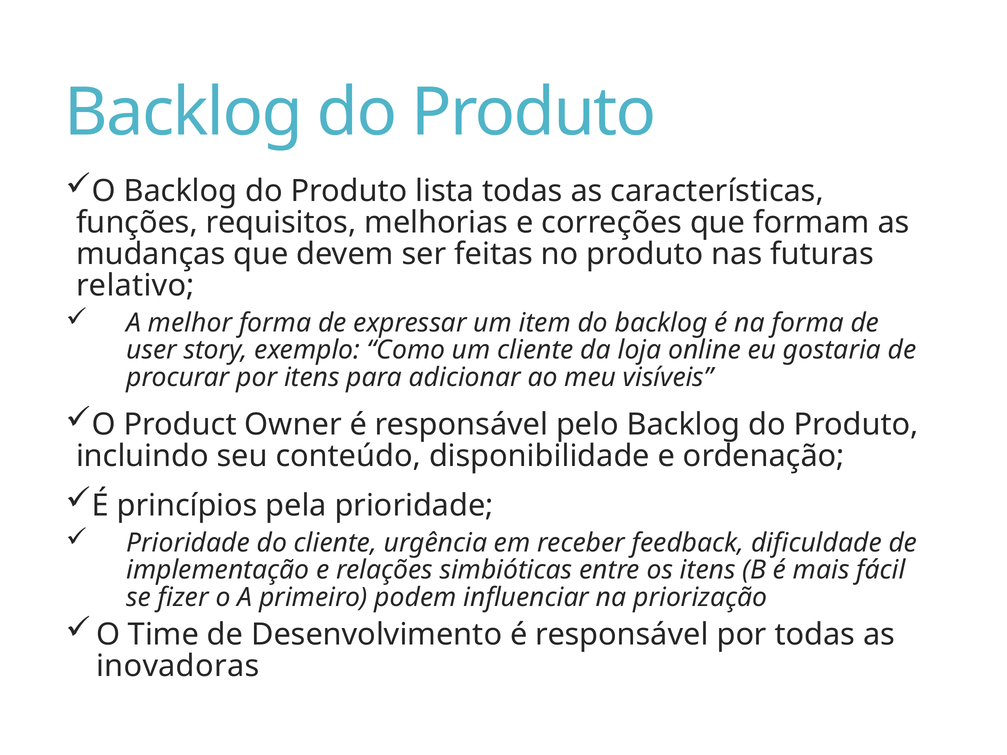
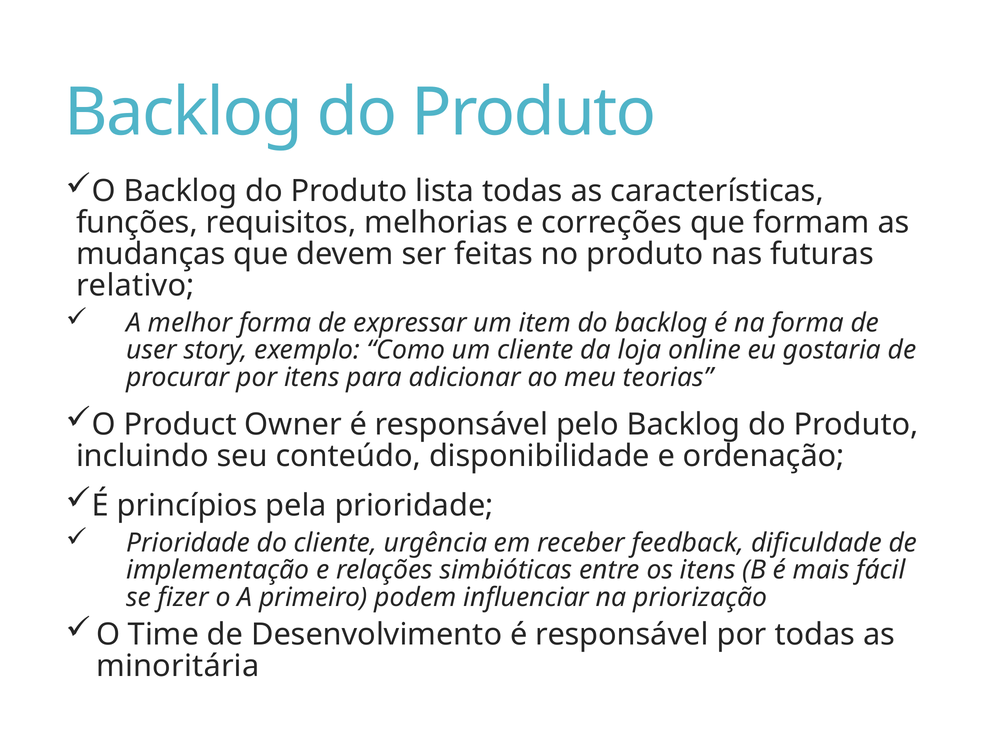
visíveis: visíveis -> teorias (668, 377)
inovadoras: inovadoras -> minoritária (178, 666)
